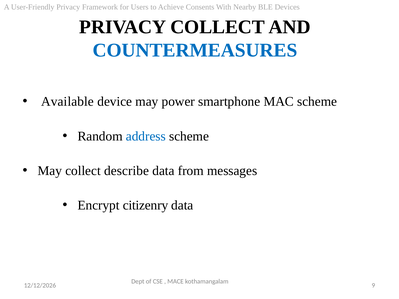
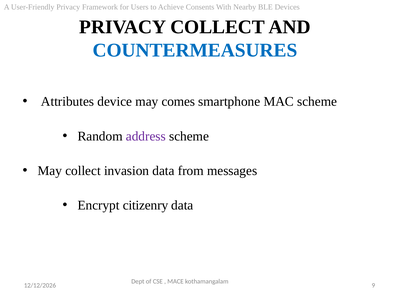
Available: Available -> Attributes (68, 102)
power: power -> comes (178, 102)
address colour: blue -> purple (146, 136)
describe: describe -> invasion (127, 171)
